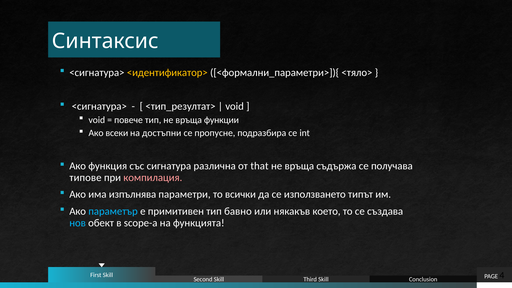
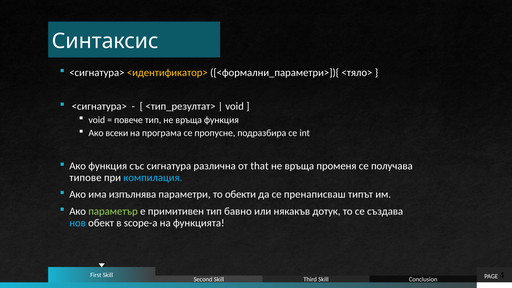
връща функции: функции -> функция (221, 120)
достъпни: достъпни -> програма (162, 133)
съдържа: съдържа -> променя (336, 166)
компилация colour: pink -> light blue (153, 178)
всички: всички -> обекти (240, 194)
използването: използването -> пренаписваш (315, 194)
параметър colour: light blue -> light green (113, 211)
което: което -> дотук (326, 211)
